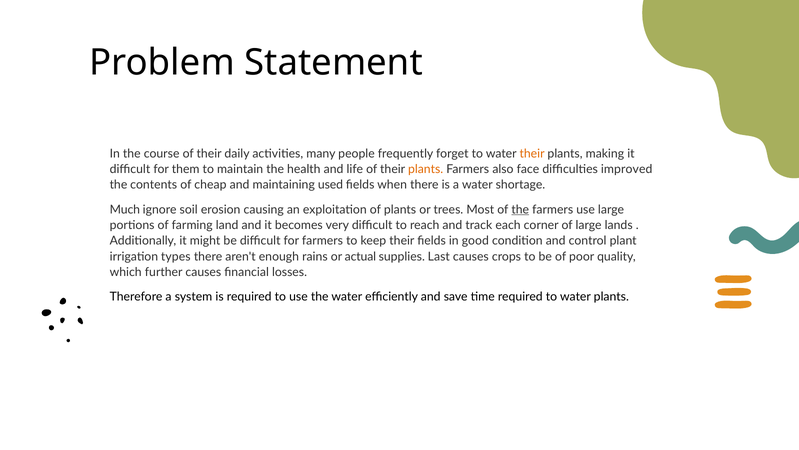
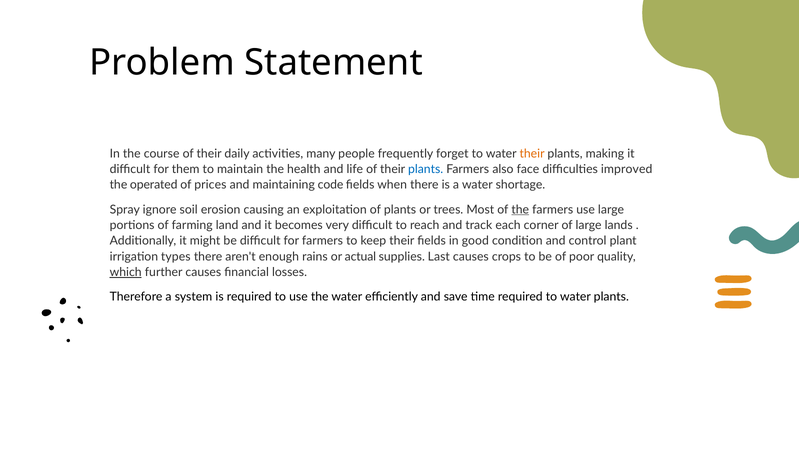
plants colour: orange -> blue (426, 169)
contents: contents -> operated (154, 185)
cheap: cheap -> prices (210, 185)
used: used -> code (331, 185)
Much: Much -> Spray (125, 209)
which underline: none -> present (126, 272)
